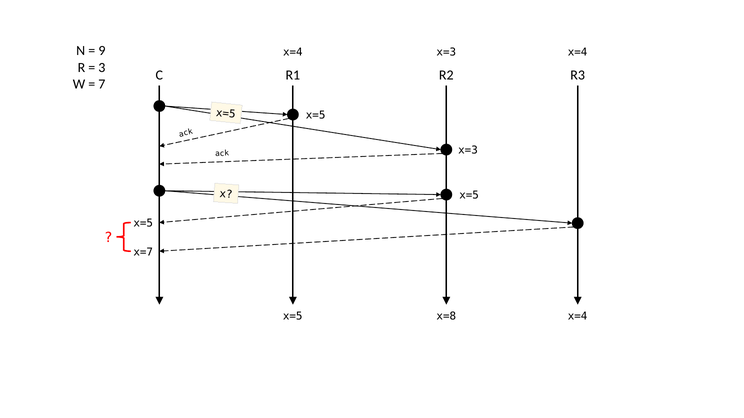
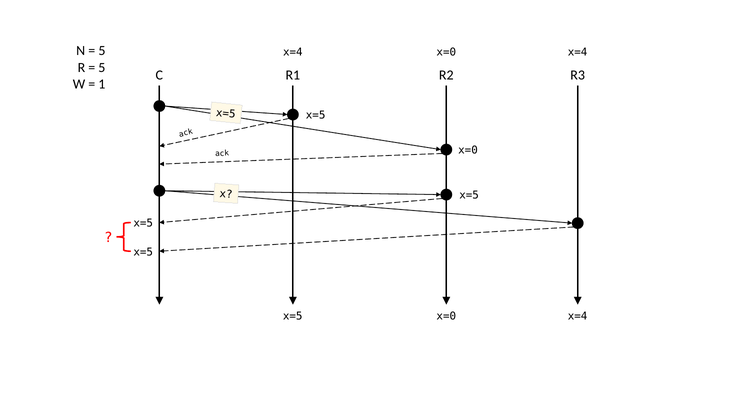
9: 9 -> 5 (102, 51)
x=4 x=3: x=3 -> x=0 (446, 52)
3: 3 -> 5 (102, 68)
7: 7 -> 1 (102, 84)
x=3: x=3 -> x=0 (468, 150)
x=7: x=7 -> x=5 (143, 252)
x=8: x=8 -> x=0 (446, 317)
